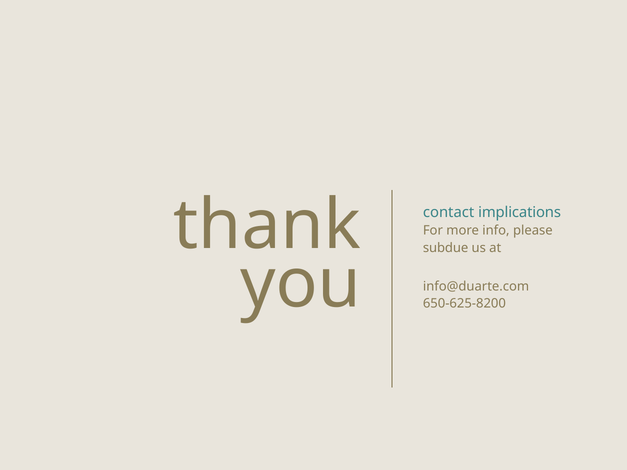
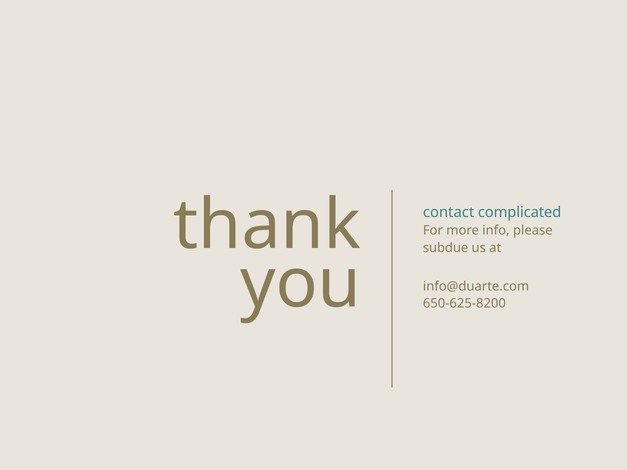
implications: implications -> complicated (520, 213)
